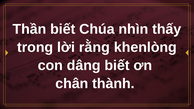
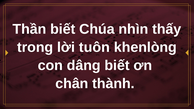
rằng: rằng -> tuôn (94, 47)
